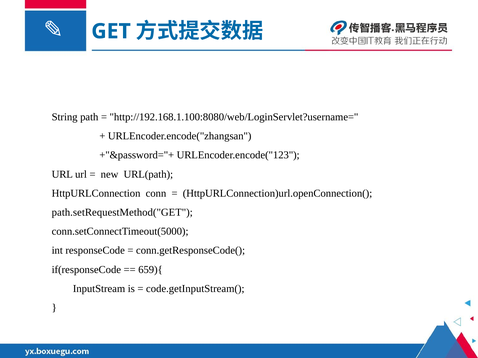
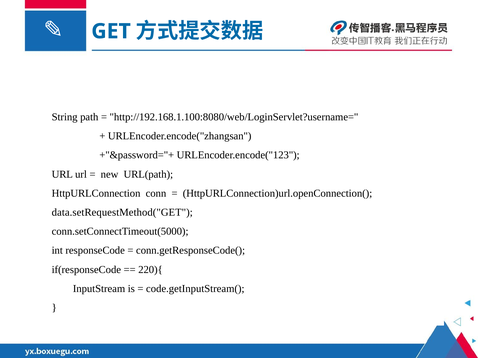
path.setRequestMethod("GET: path.setRequestMethod("GET -> data.setRequestMethod("GET (122, 213)
659){: 659){ -> 220){ (150, 270)
